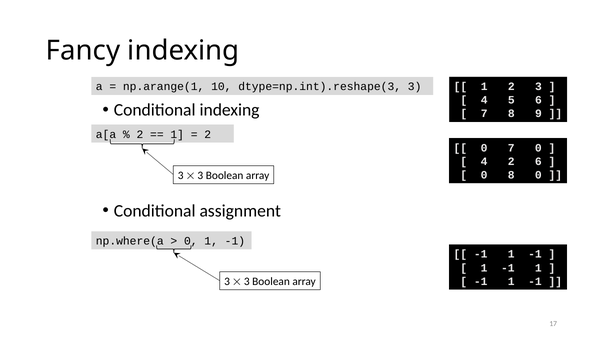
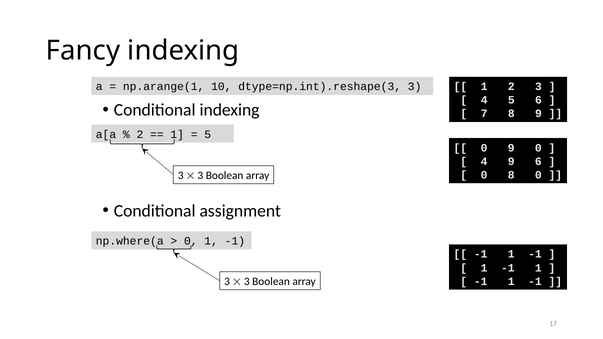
2: 2 -> 5 (208, 134)
0 7: 7 -> 9 (511, 148)
4 2: 2 -> 9 (511, 162)
